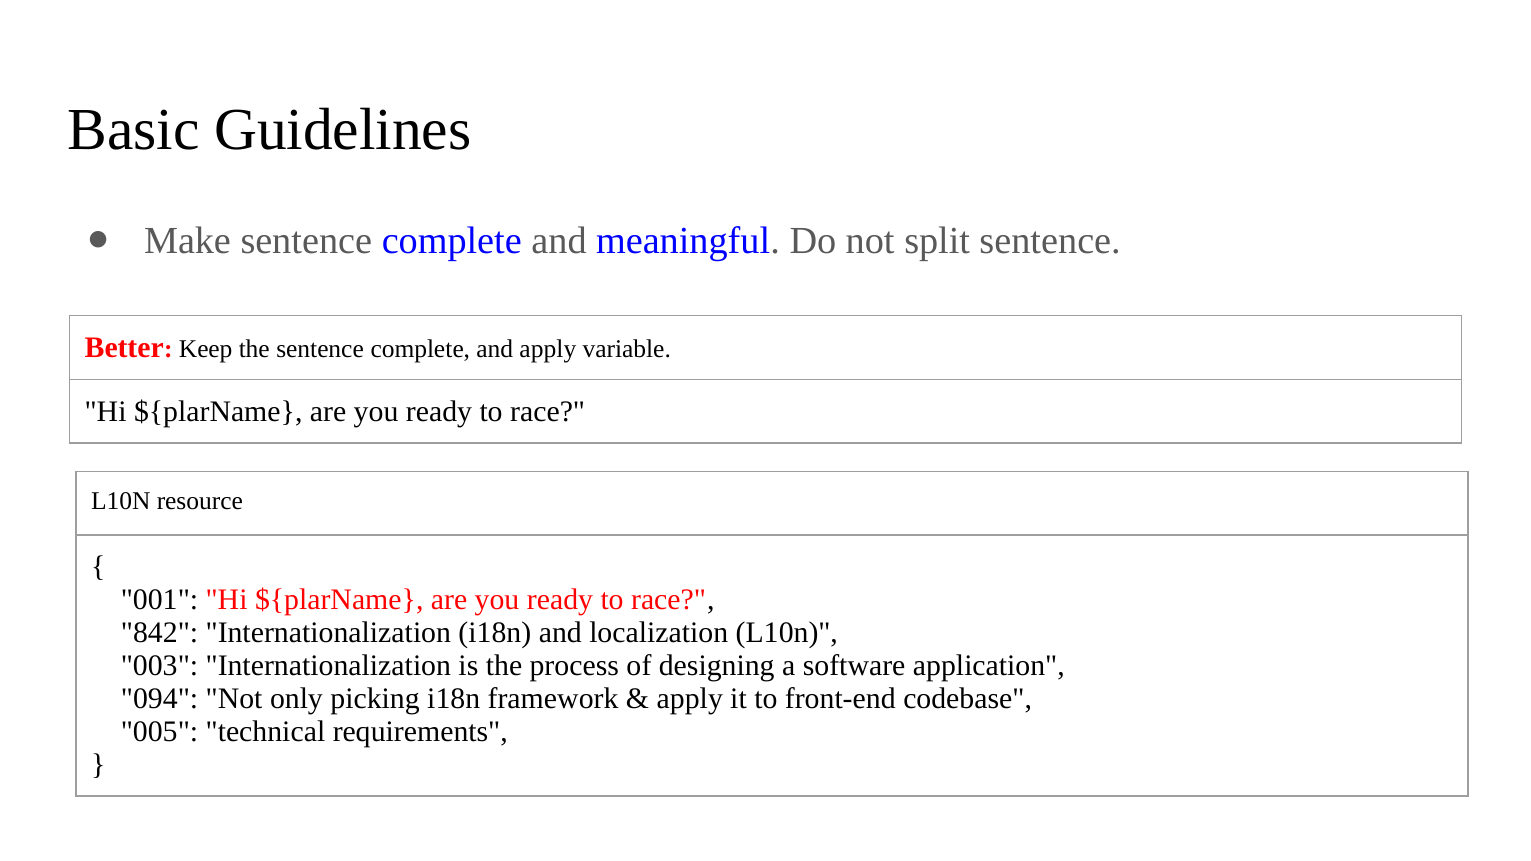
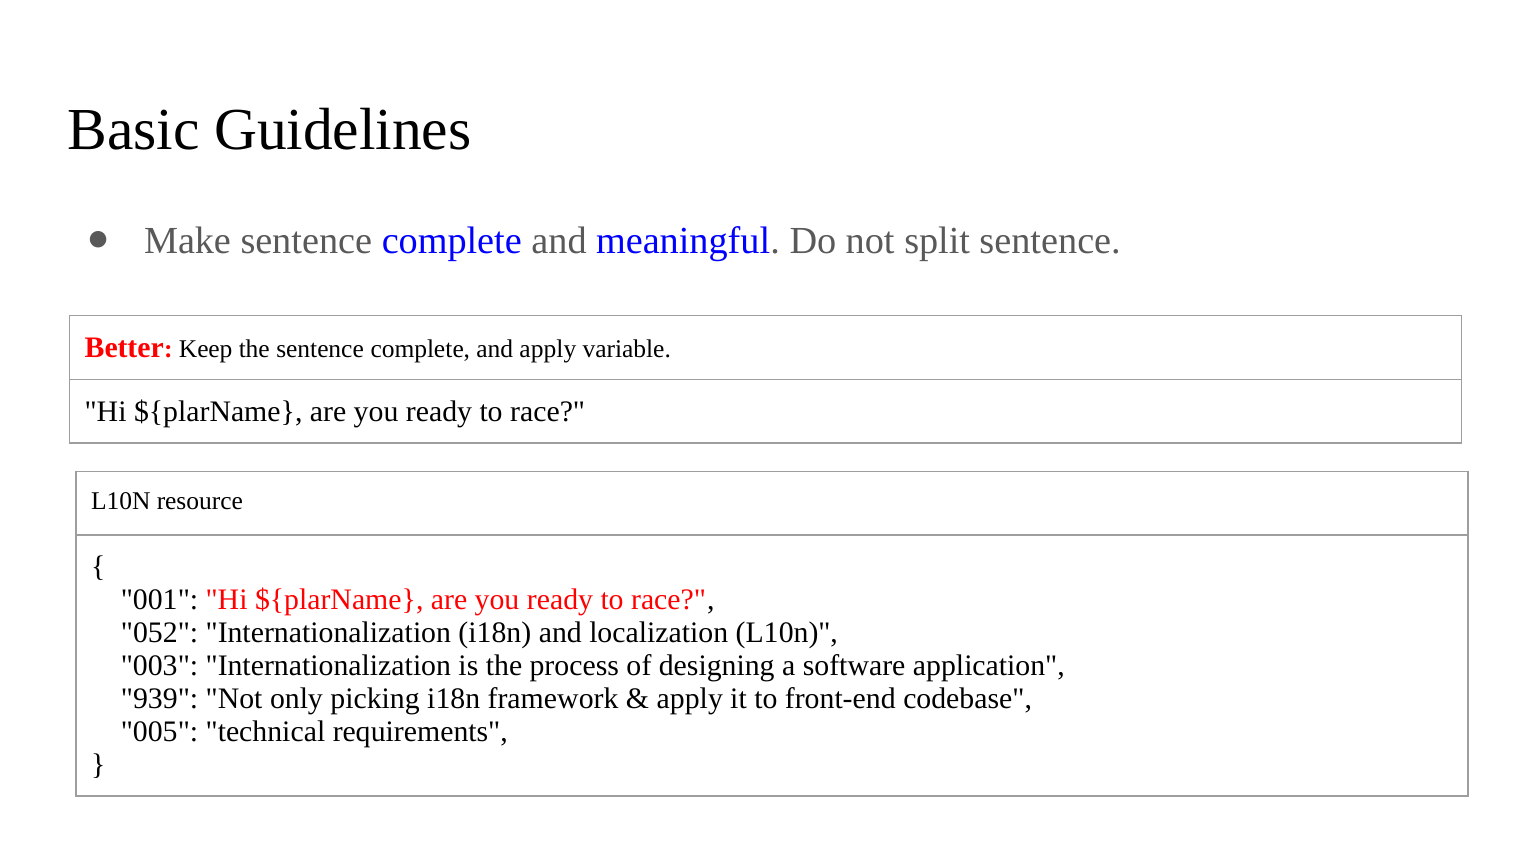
842: 842 -> 052 (160, 633)
094: 094 -> 939 (160, 699)
